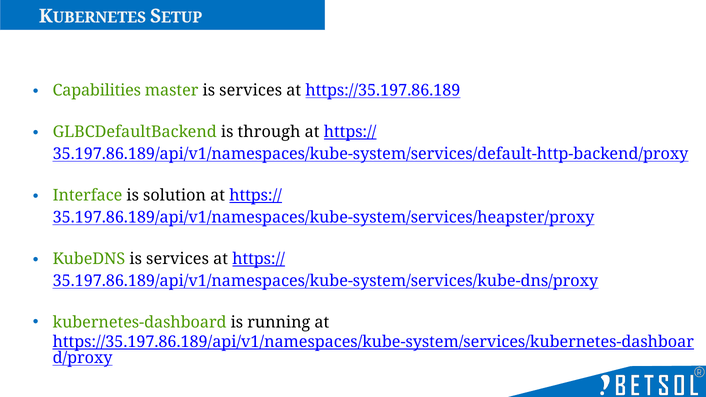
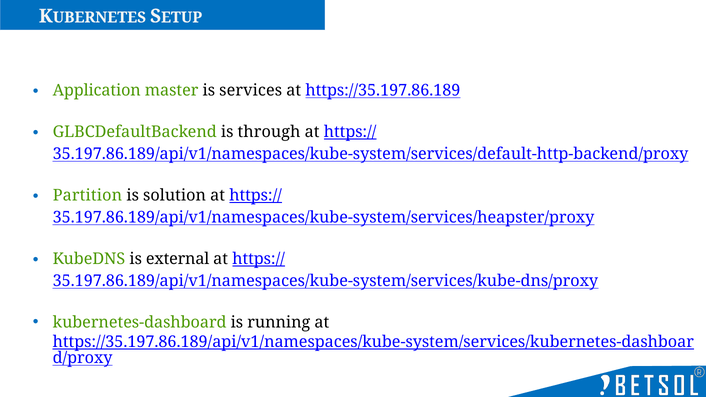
Capabilities: Capabilities -> Application (97, 90)
Interface: Interface -> Partition (87, 195)
KubeDNS is services: services -> external (178, 259)
